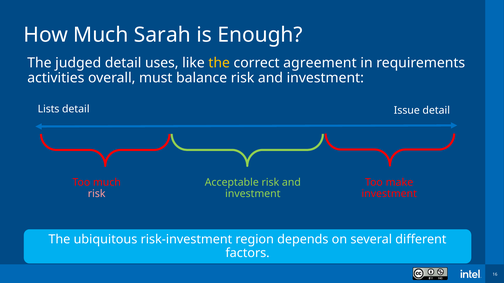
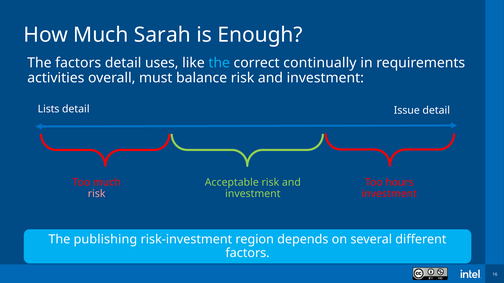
The judged: judged -> factors (78, 63)
the colour: yellow -> light blue (219, 63)
agreement: agreement -> continually (320, 63)
make: make -> hours (400, 183)
ubiquitous: ubiquitous -> publishing (105, 240)
